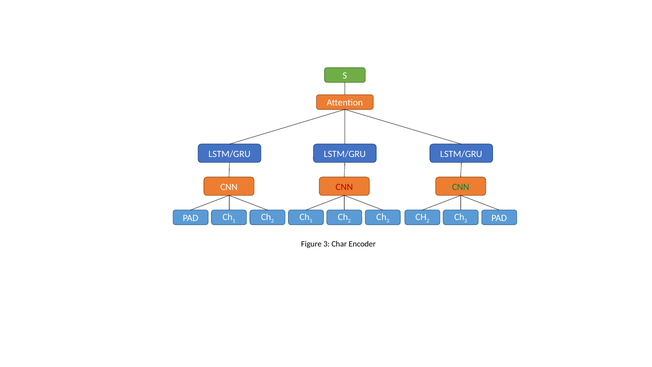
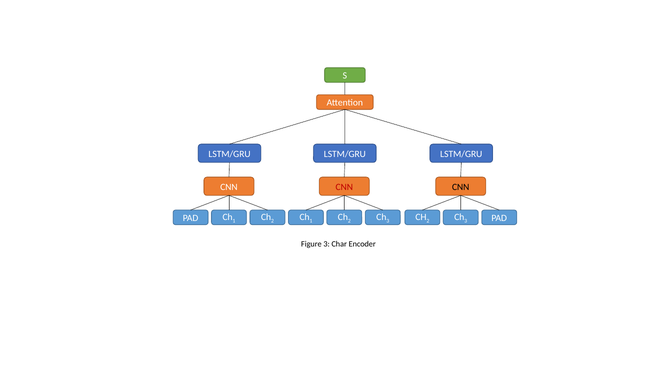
CNN colour: green -> black (461, 187)
